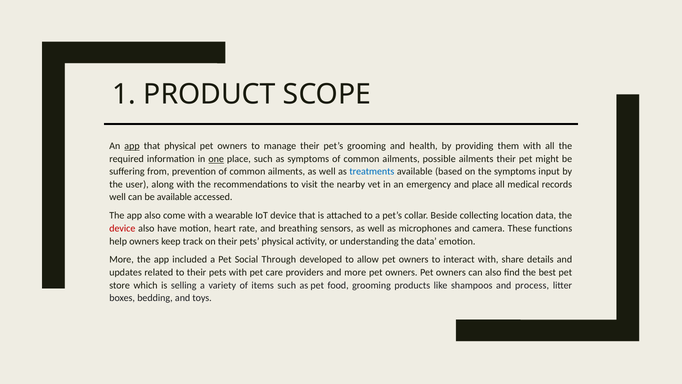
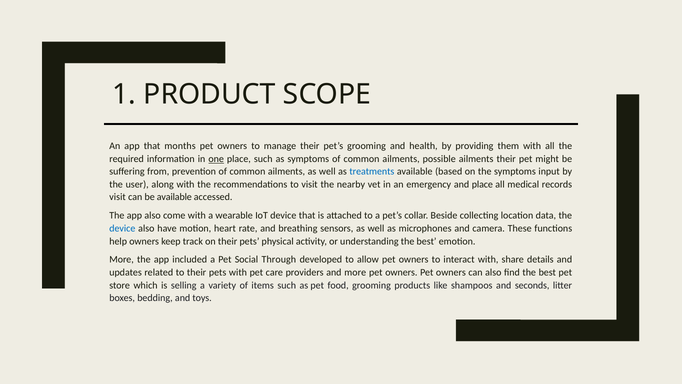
app underline: present -> none (132, 146)
that physical: physical -> months (180, 146)
well: well -> visit (118, 197)
device colour: red -> blue (122, 228)
understanding the data: data -> best (427, 241)
process: process -> seconds (532, 285)
